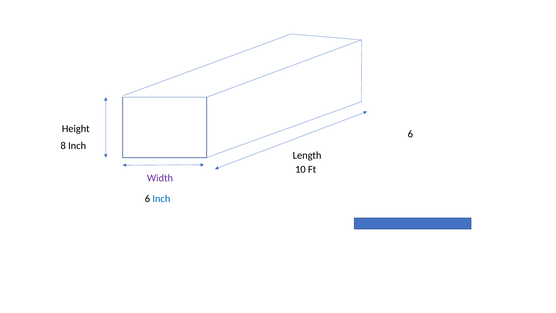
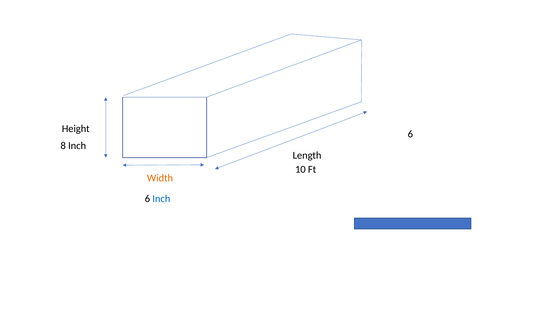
Width colour: purple -> orange (160, 178)
